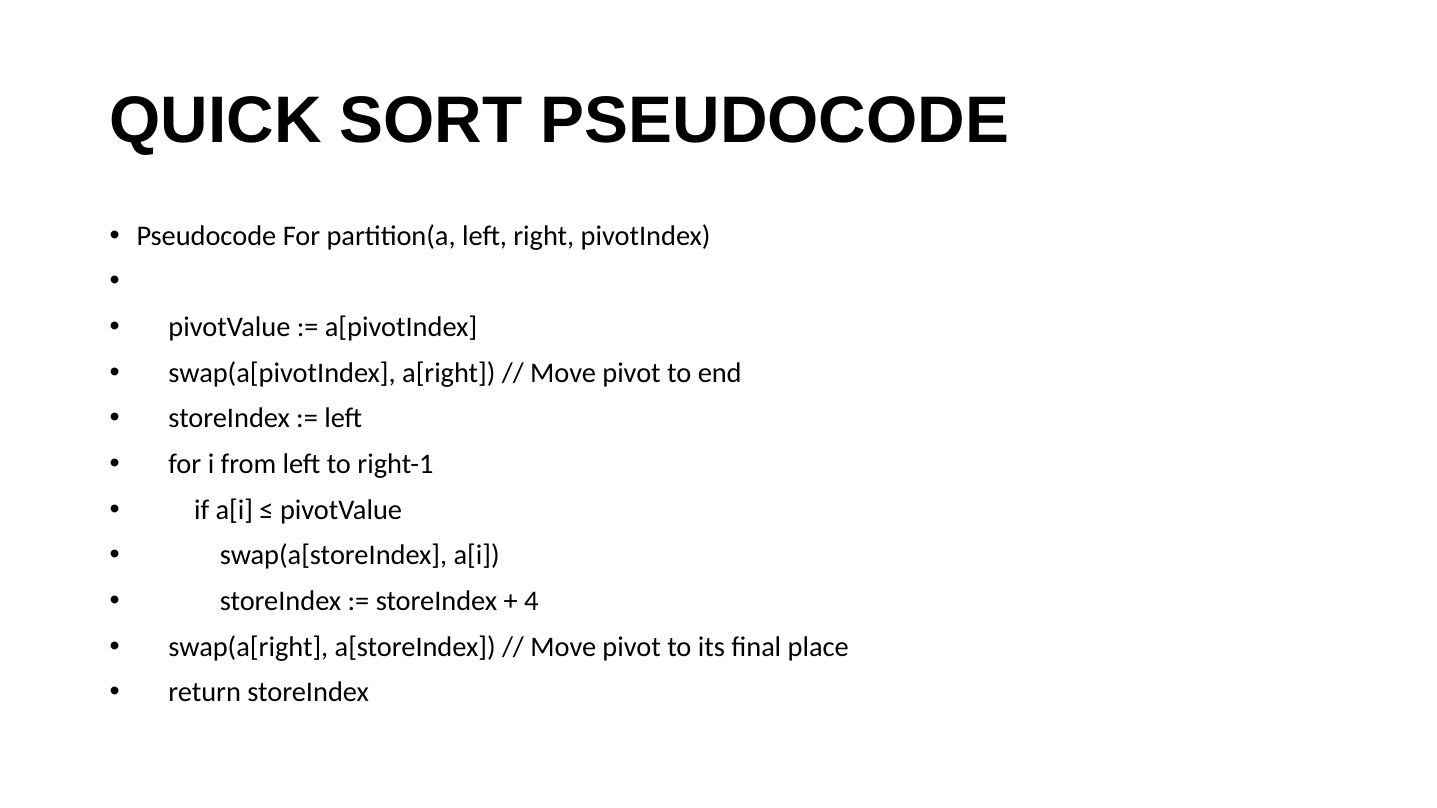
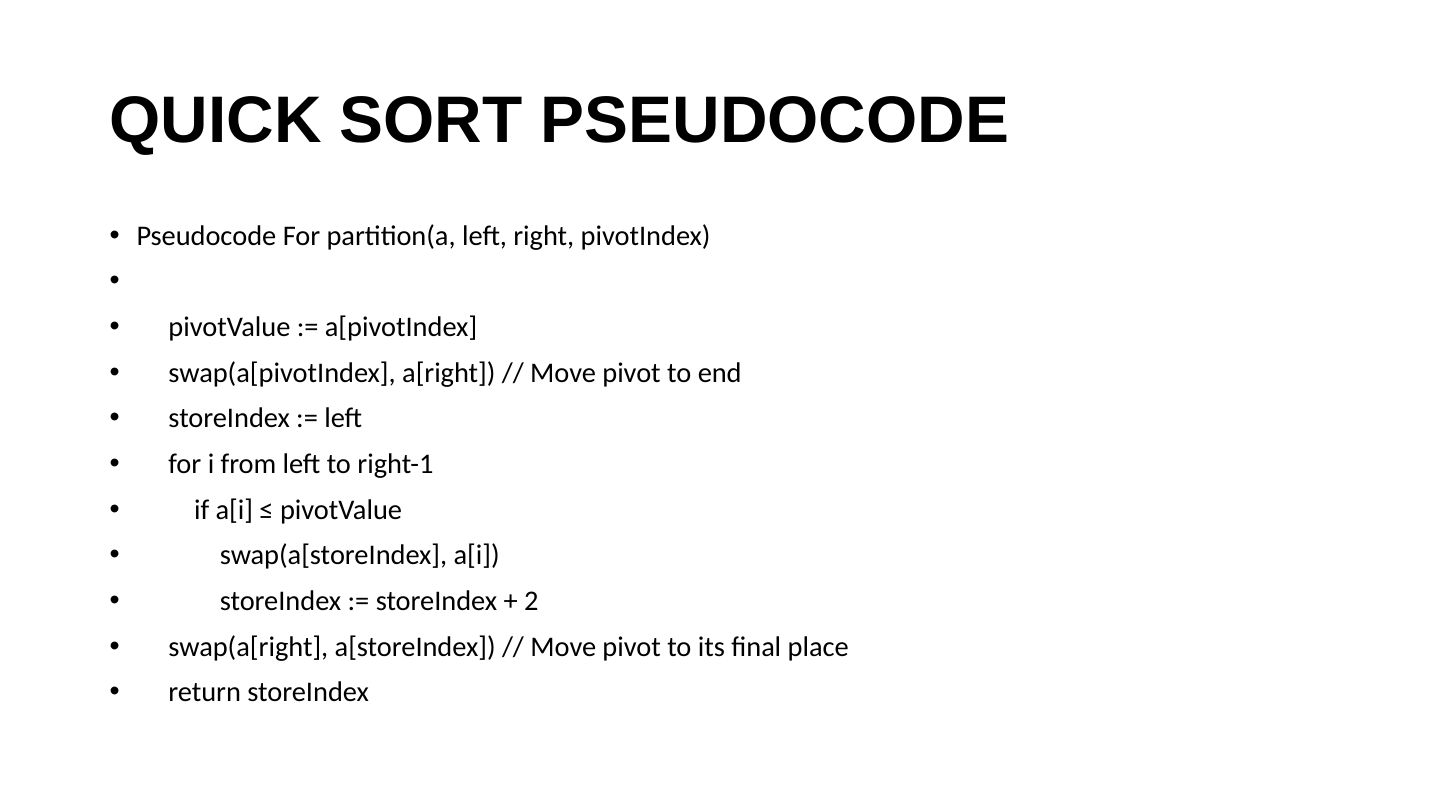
4: 4 -> 2 (531, 601)
